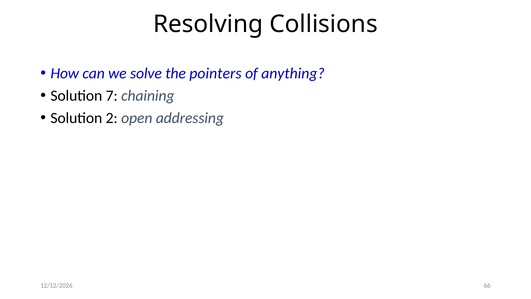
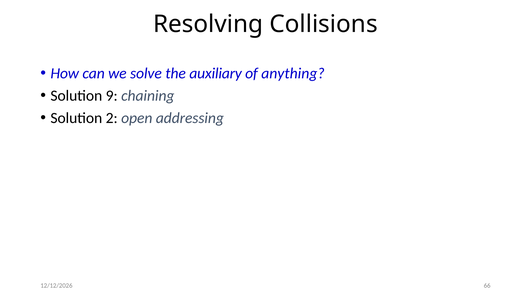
pointers: pointers -> auxiliary (216, 73)
7: 7 -> 9 (112, 96)
